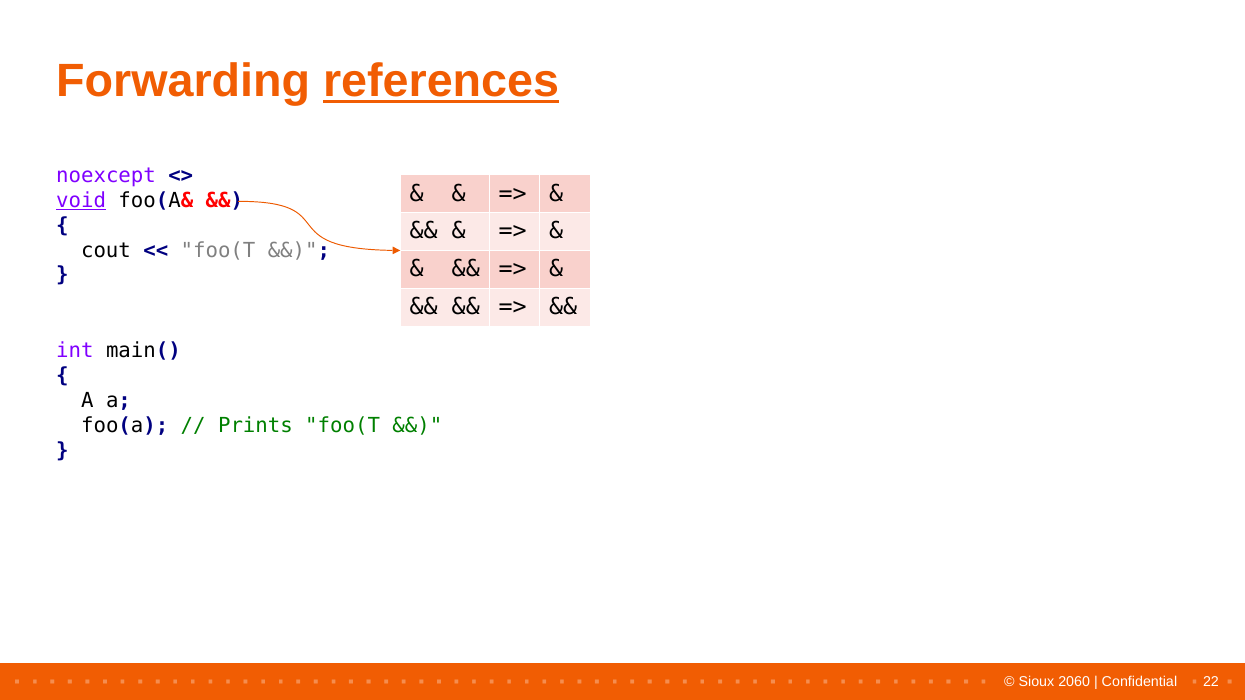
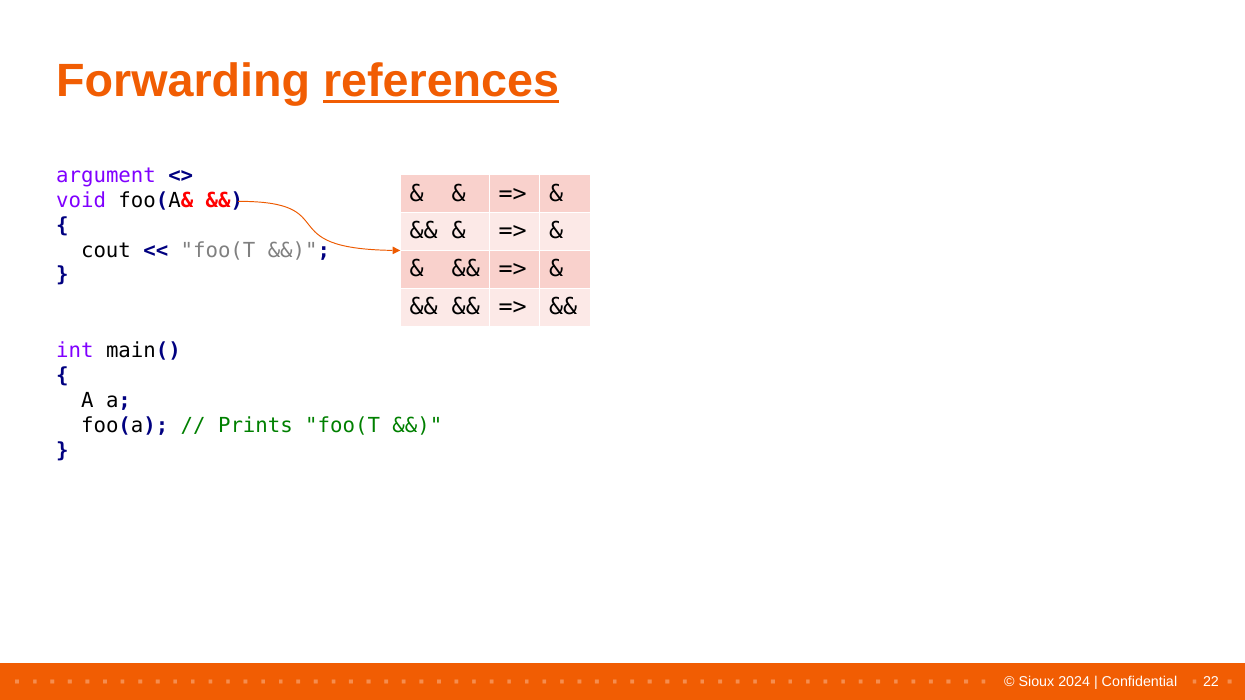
noexcept: noexcept -> argument (106, 176)
void underline: present -> none (81, 201)
2060: 2060 -> 2024 (1074, 682)
